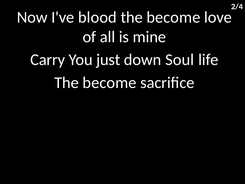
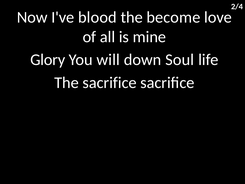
Carry: Carry -> Glory (48, 60)
just: just -> will (108, 60)
become: become -> sacrifice (110, 83)
